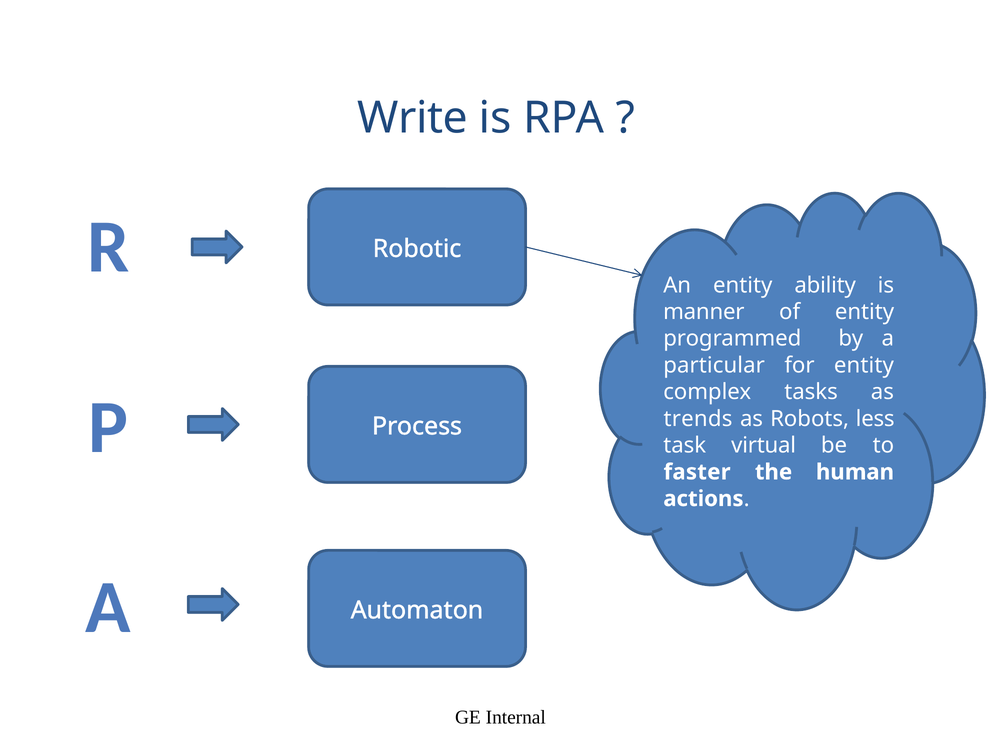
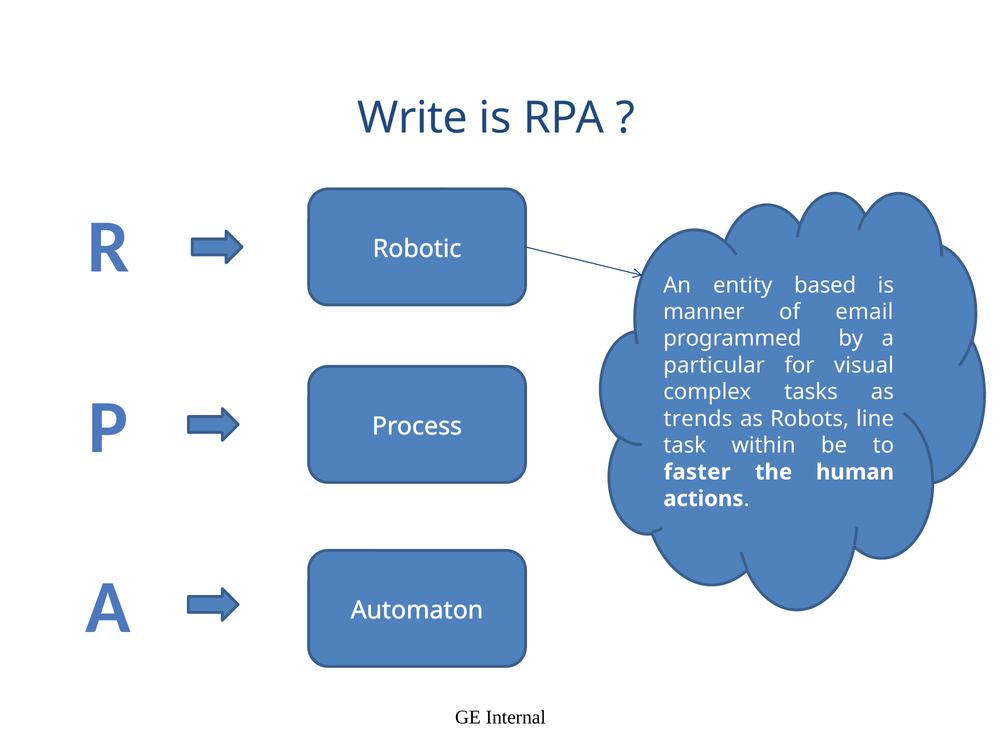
ability: ability -> based (825, 285)
of entity: entity -> email (864, 312)
for entity: entity -> visual (864, 365)
less: less -> line (875, 419)
virtual: virtual -> within (764, 445)
